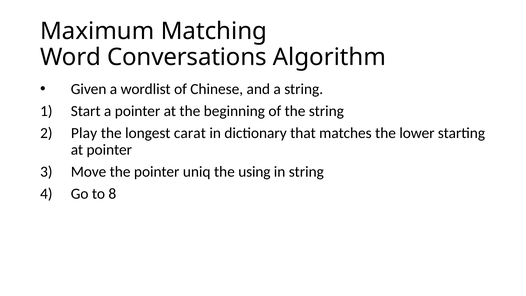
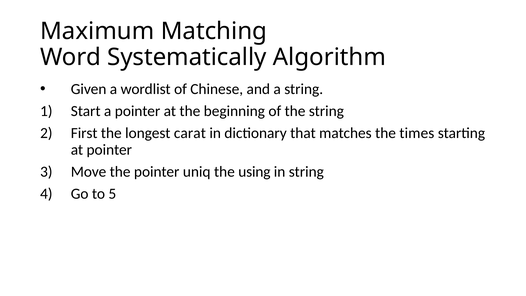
Conversations: Conversations -> Systematically (187, 57)
Play: Play -> First (84, 133)
lower: lower -> times (417, 133)
8: 8 -> 5 (112, 194)
